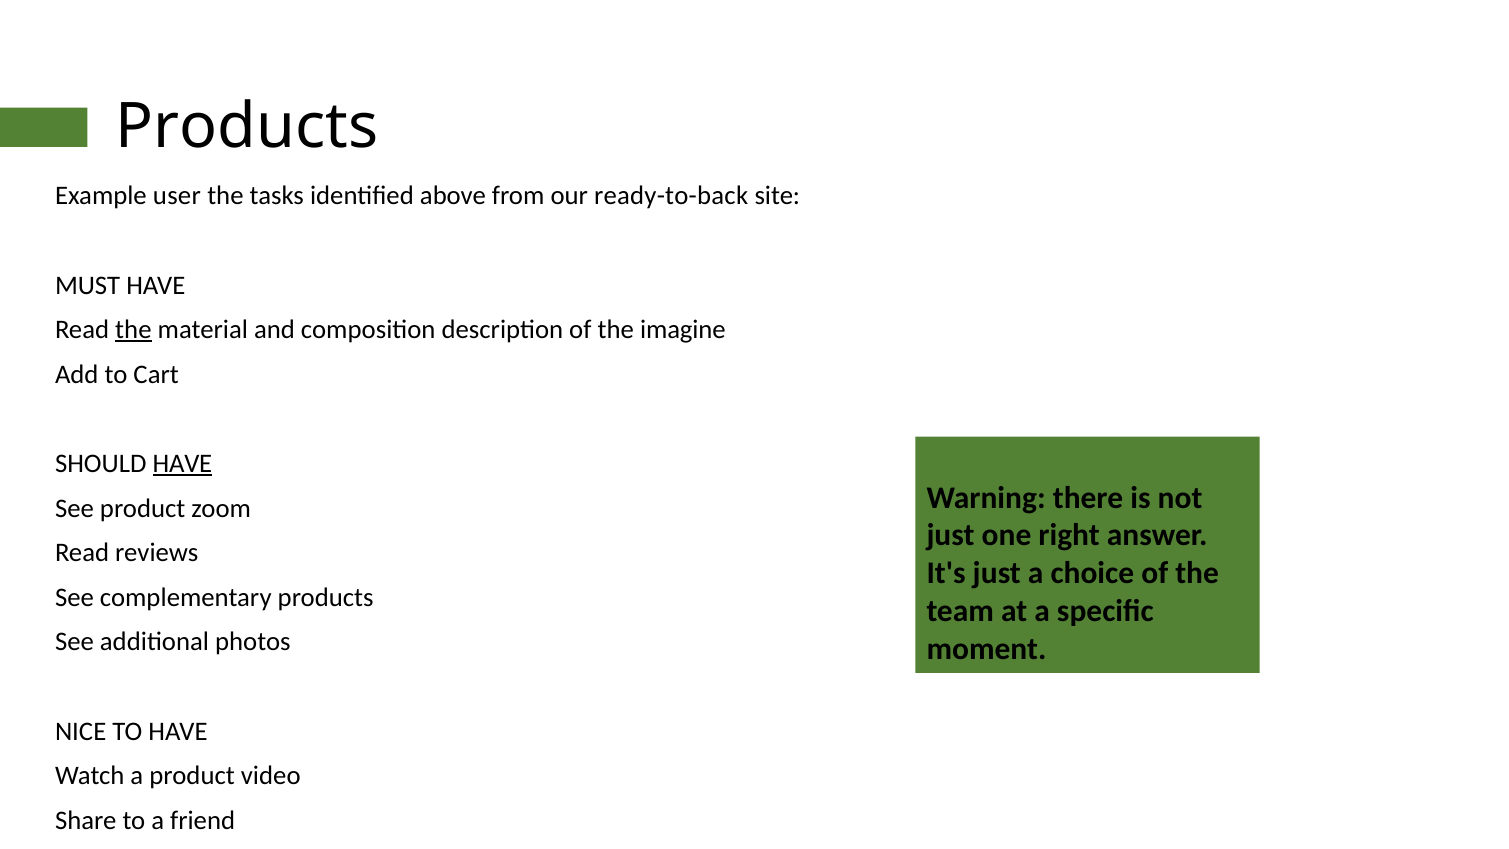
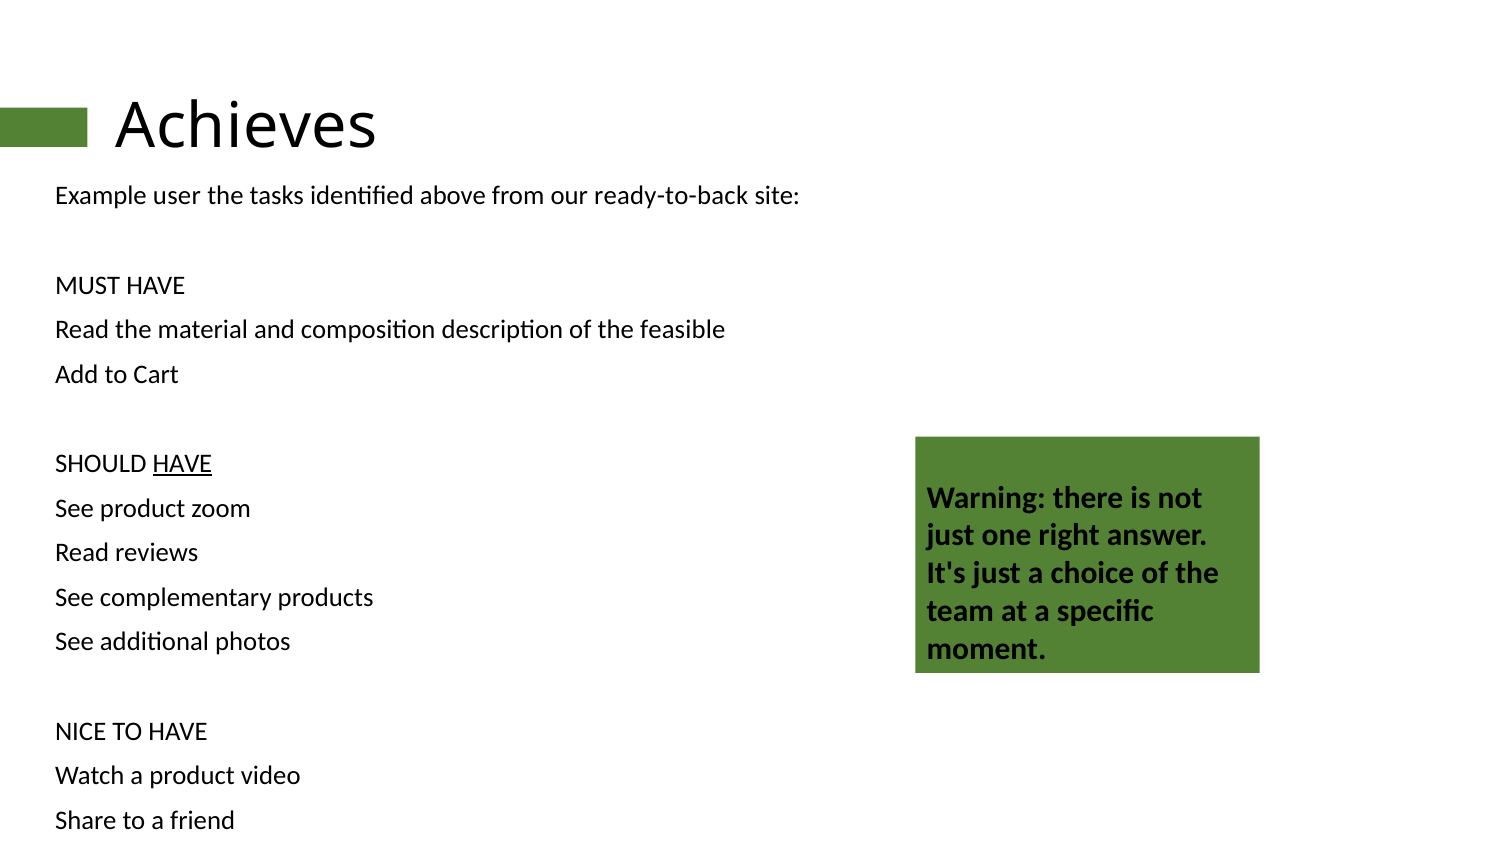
Products: Products -> Achieves (247, 127)
the underline: present -> none (133, 330)
imagine: imagine -> feasible (683, 330)
